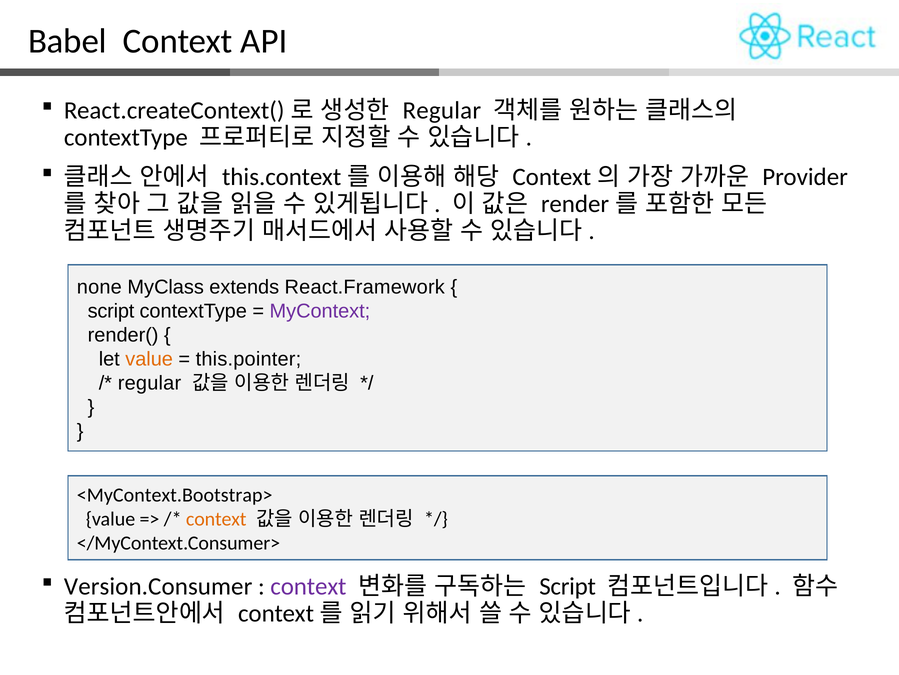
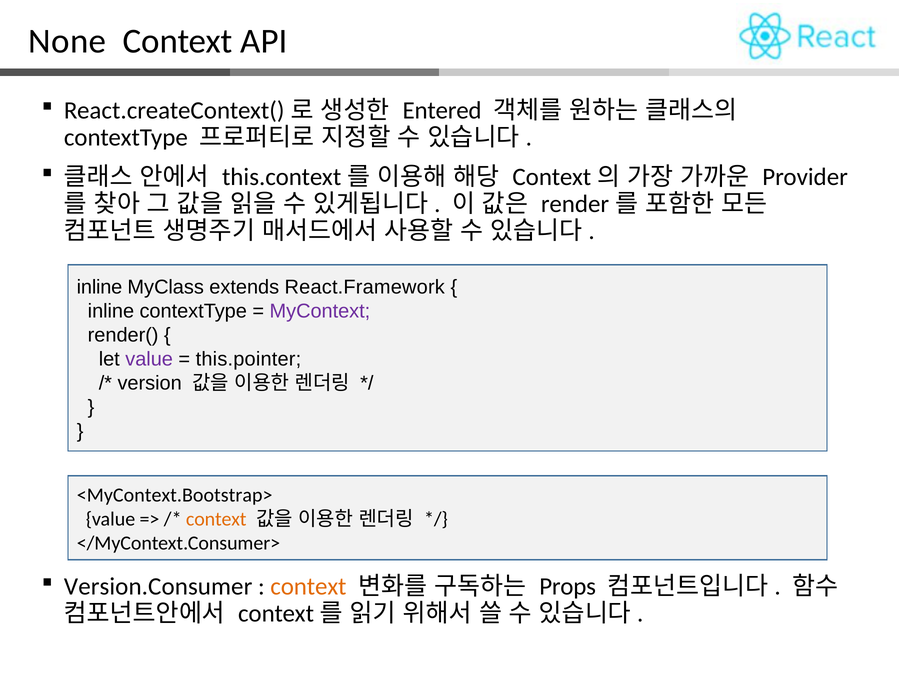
Babel: Babel -> None (67, 41)
Regular: Regular -> Entered (442, 110)
none: none -> inline (100, 287)
script: script -> inline (111, 311)
value colour: orange -> purple (149, 359)
regular: regular -> version (150, 383)
context colour: purple -> orange (308, 586)
Script: Script -> Props (568, 586)
